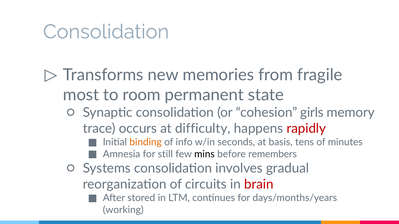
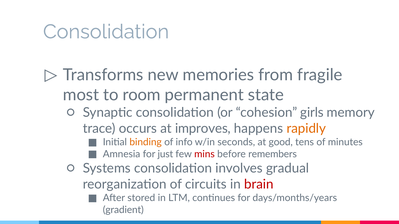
difficulty: difficulty -> improves (203, 129)
rapidly colour: red -> orange (306, 129)
basis: basis -> good (281, 142)
still: still -> just (165, 154)
mins colour: black -> red (204, 154)
working: working -> gradient (123, 210)
